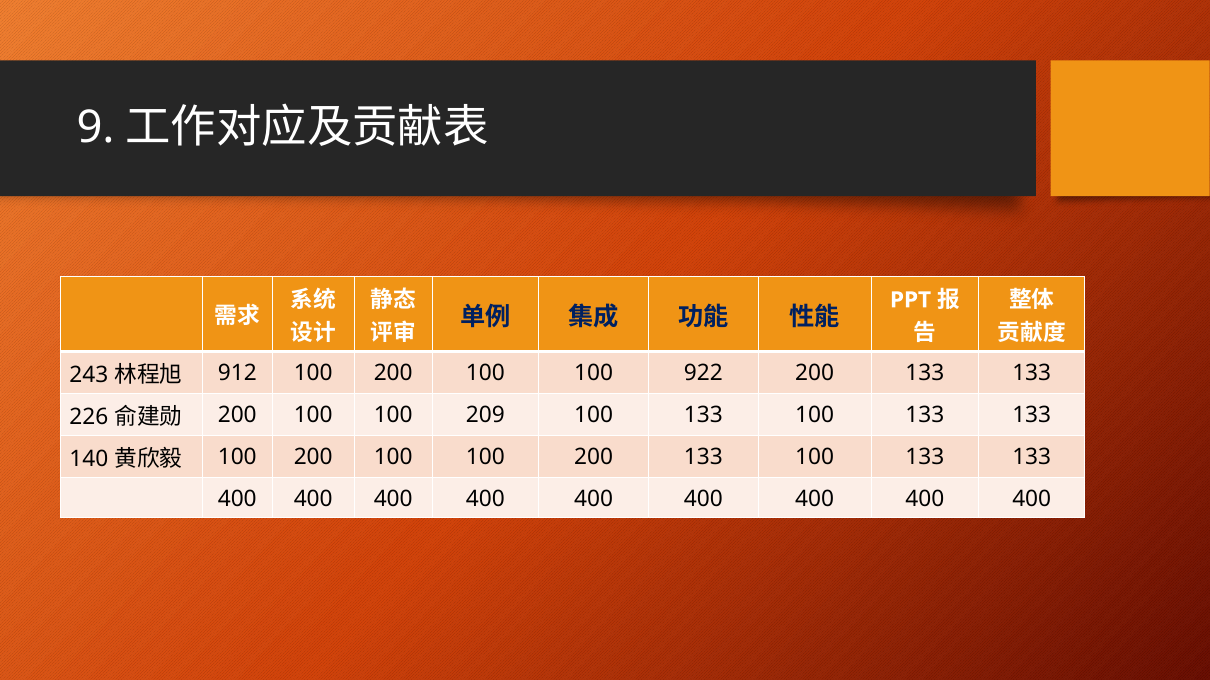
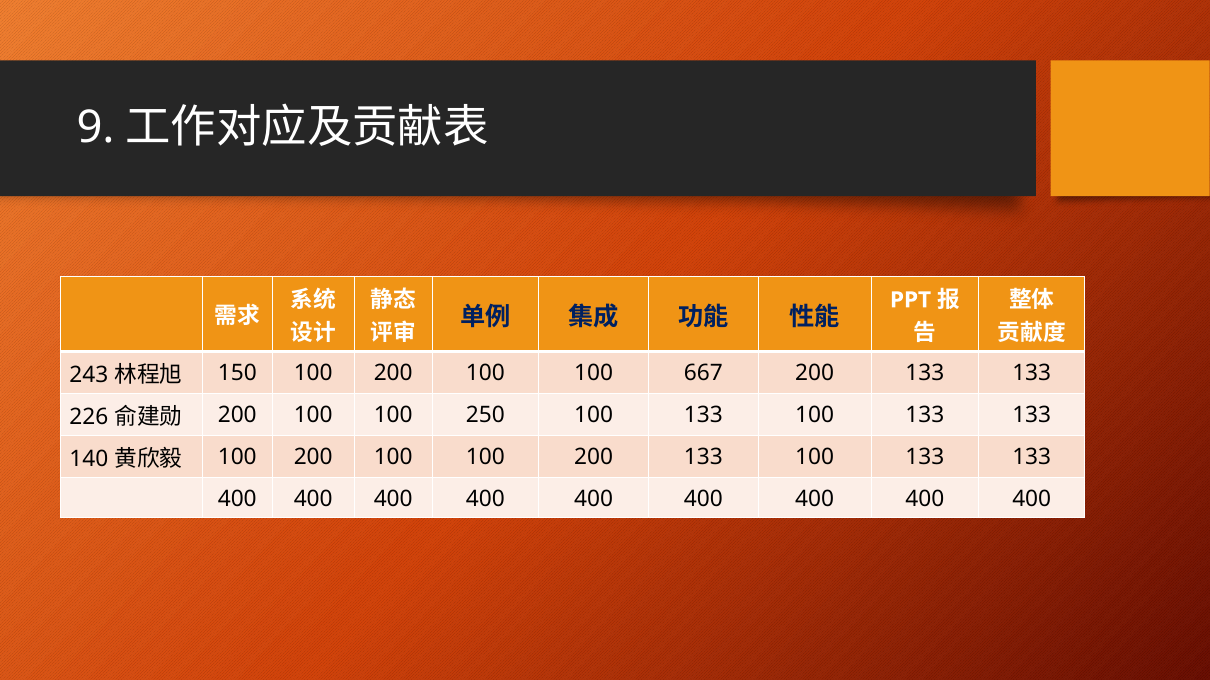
912: 912 -> 150 (237, 373)
922: 922 -> 667 (703, 373)
209: 209 -> 250 (485, 415)
